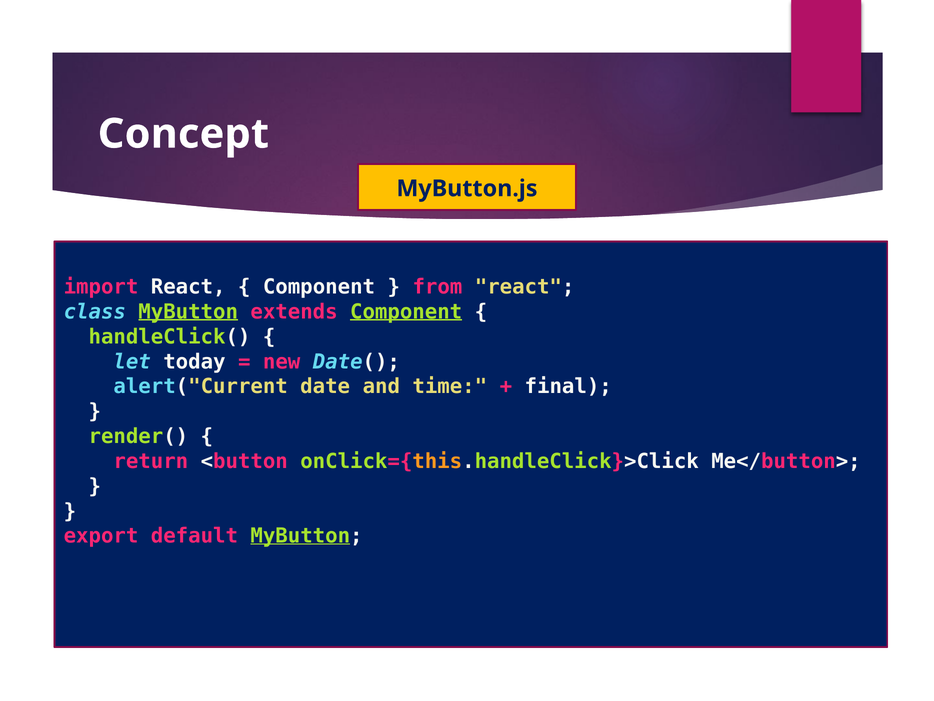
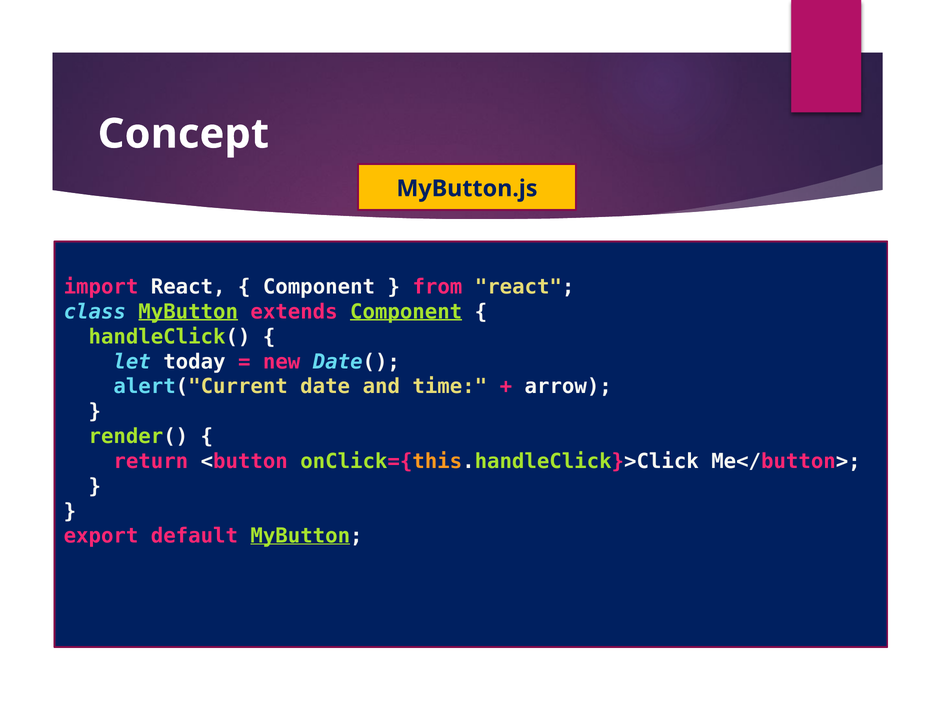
final: final -> arrow (568, 386)
